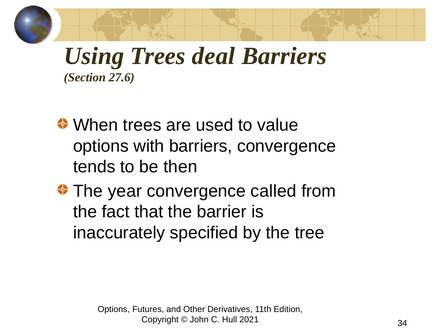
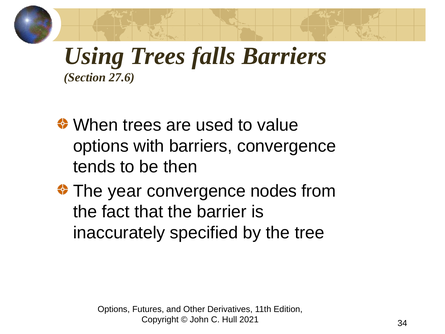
deal: deal -> falls (214, 56)
called: called -> nodes (274, 191)
